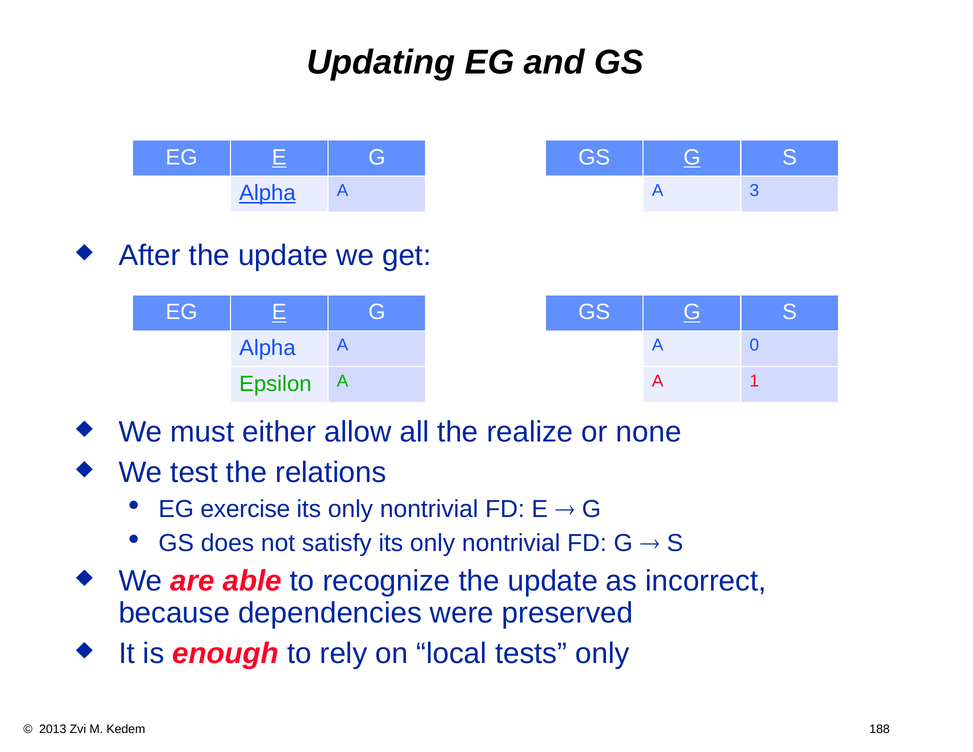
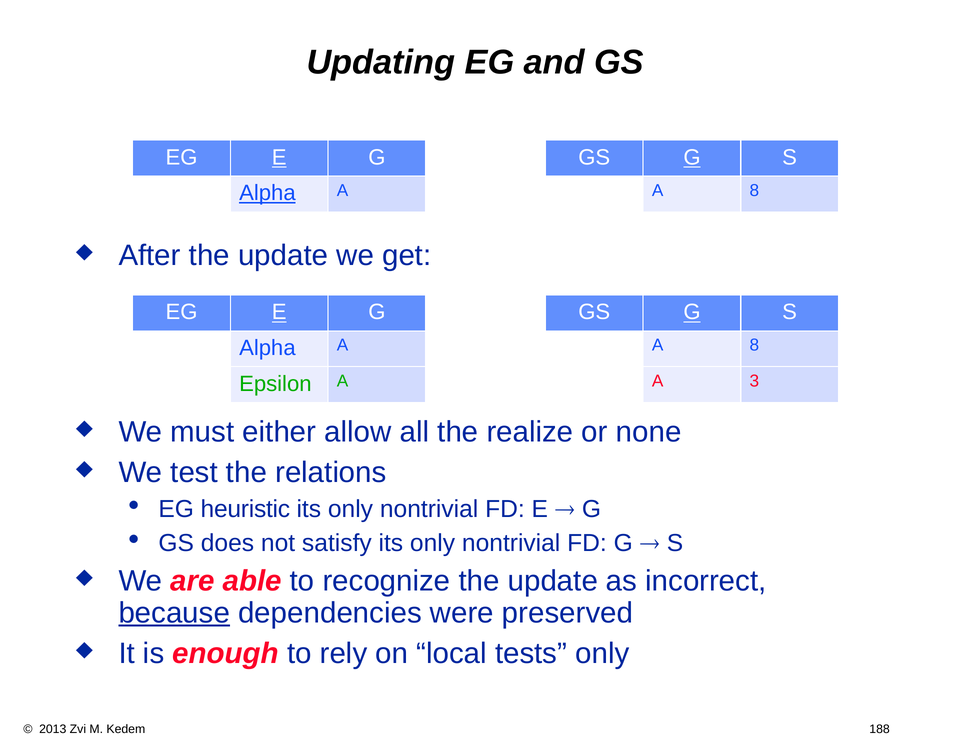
3: 3 -> 8 (754, 190)
0: 0 -> 8 (754, 345)
1: 1 -> 3 (754, 381)
exercise: exercise -> heuristic (245, 509)
because underline: none -> present (174, 613)
